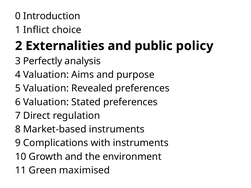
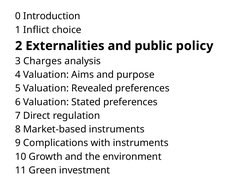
Perfectly: Perfectly -> Charges (43, 61)
maximised: maximised -> investment (85, 171)
